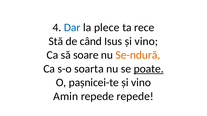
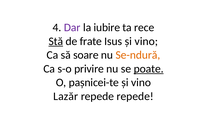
Dar colour: blue -> purple (72, 28)
plece: plece -> iubire (107, 28)
Stă underline: none -> present (56, 41)
când: când -> frate (91, 41)
soarta: soarta -> privire (89, 69)
Amin: Amin -> Lazăr (66, 97)
